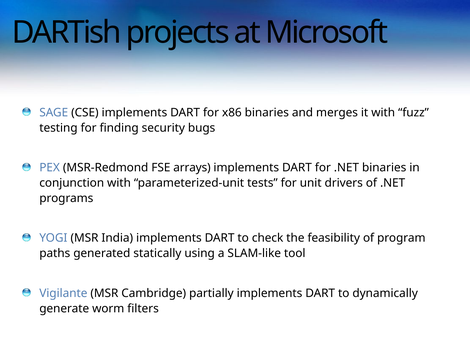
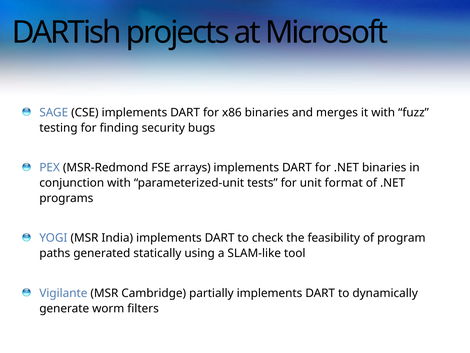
drivers: drivers -> format (344, 183)
